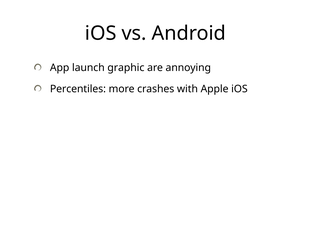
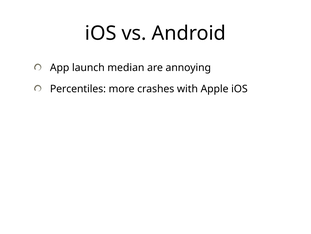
graphic: graphic -> median (126, 68)
